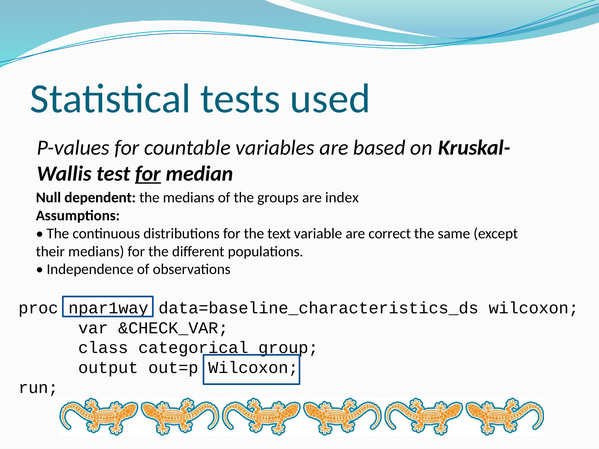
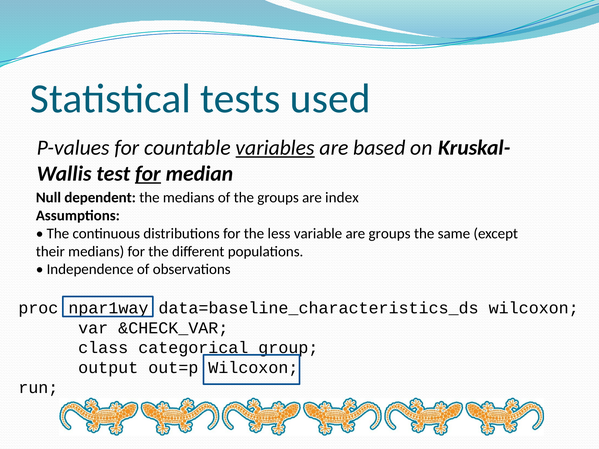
variables underline: none -> present (275, 148)
text: text -> less (279, 234)
are correct: correct -> groups (390, 234)
